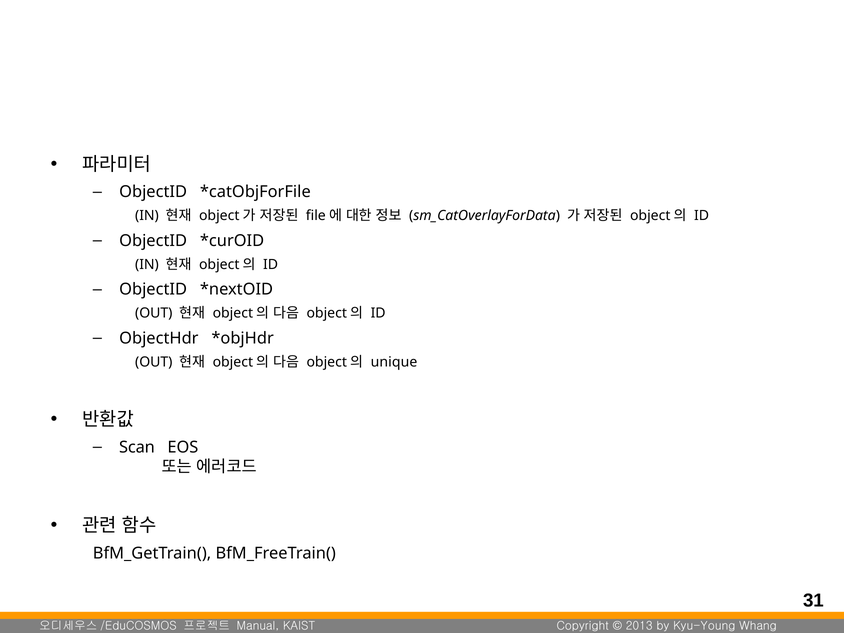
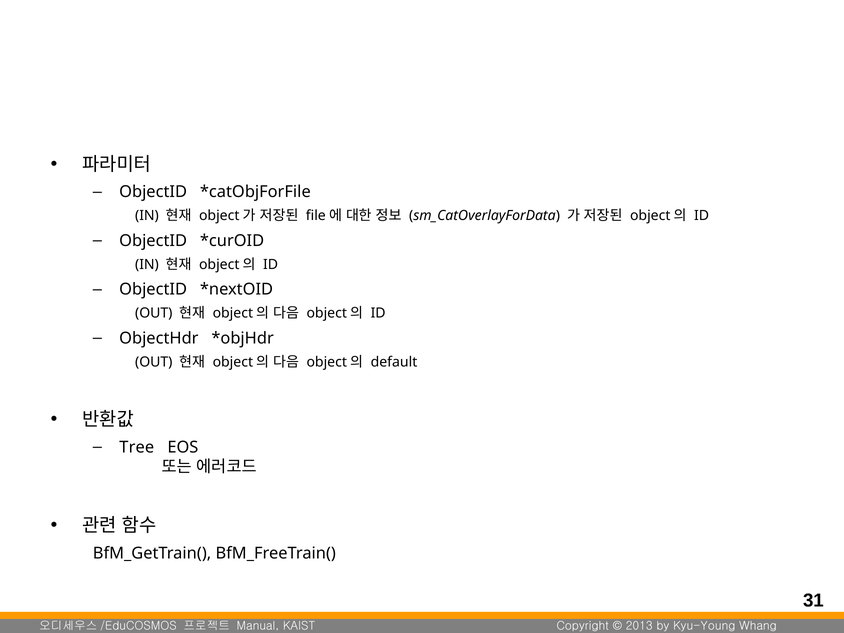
unique: unique -> default (394, 362)
Scan: Scan -> Tree (137, 447)
